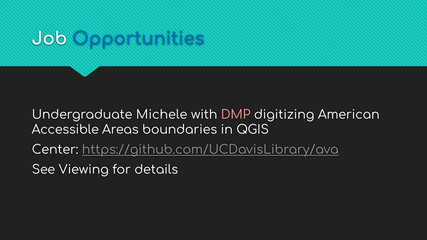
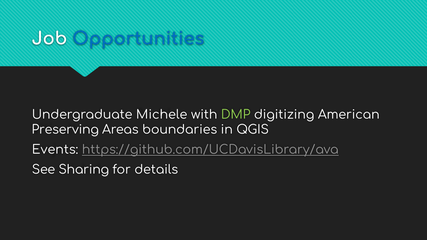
DMP colour: pink -> light green (236, 115)
Accessible: Accessible -> Preserving (65, 130)
Center: Center -> Events (55, 150)
Viewing: Viewing -> Sharing (84, 170)
